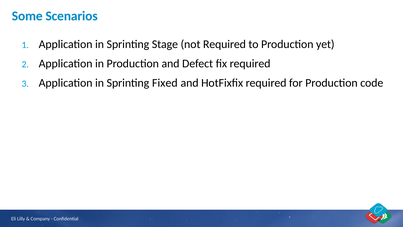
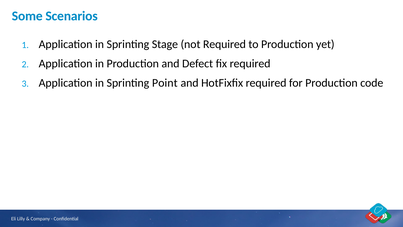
Fixed: Fixed -> Point (165, 83)
